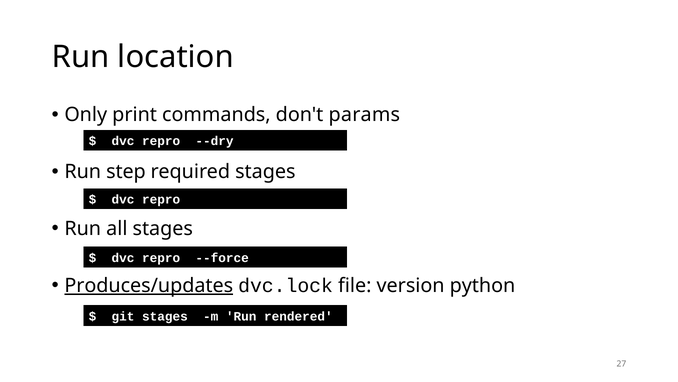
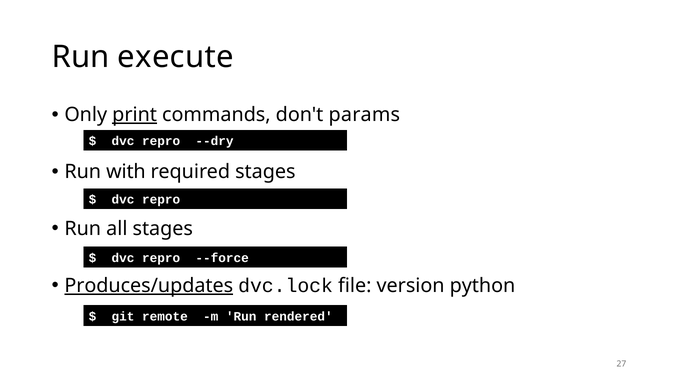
location: location -> execute (176, 57)
print underline: none -> present (135, 115)
step: step -> with (126, 171)
git stages: stages -> remote (165, 316)
